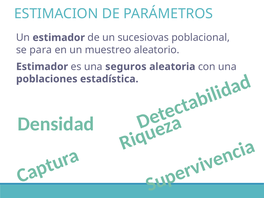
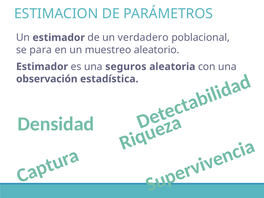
sucesiovas: sucesiovas -> verdadero (143, 38)
poblaciones: poblaciones -> observación (47, 79)
